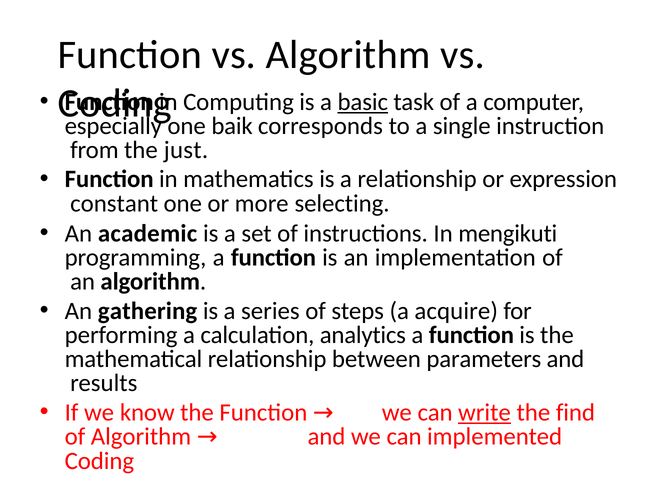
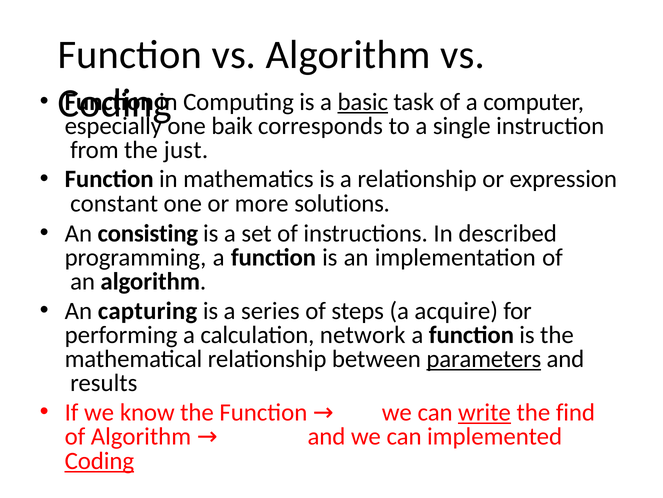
selecting: selecting -> solutions (342, 203)
academic: academic -> consisting (148, 233)
mengikuti: mengikuti -> described (508, 233)
gathering: gathering -> capturing (148, 311)
analytics: analytics -> network (363, 335)
parameters underline: none -> present (484, 358)
Coding underline: none -> present (99, 460)
